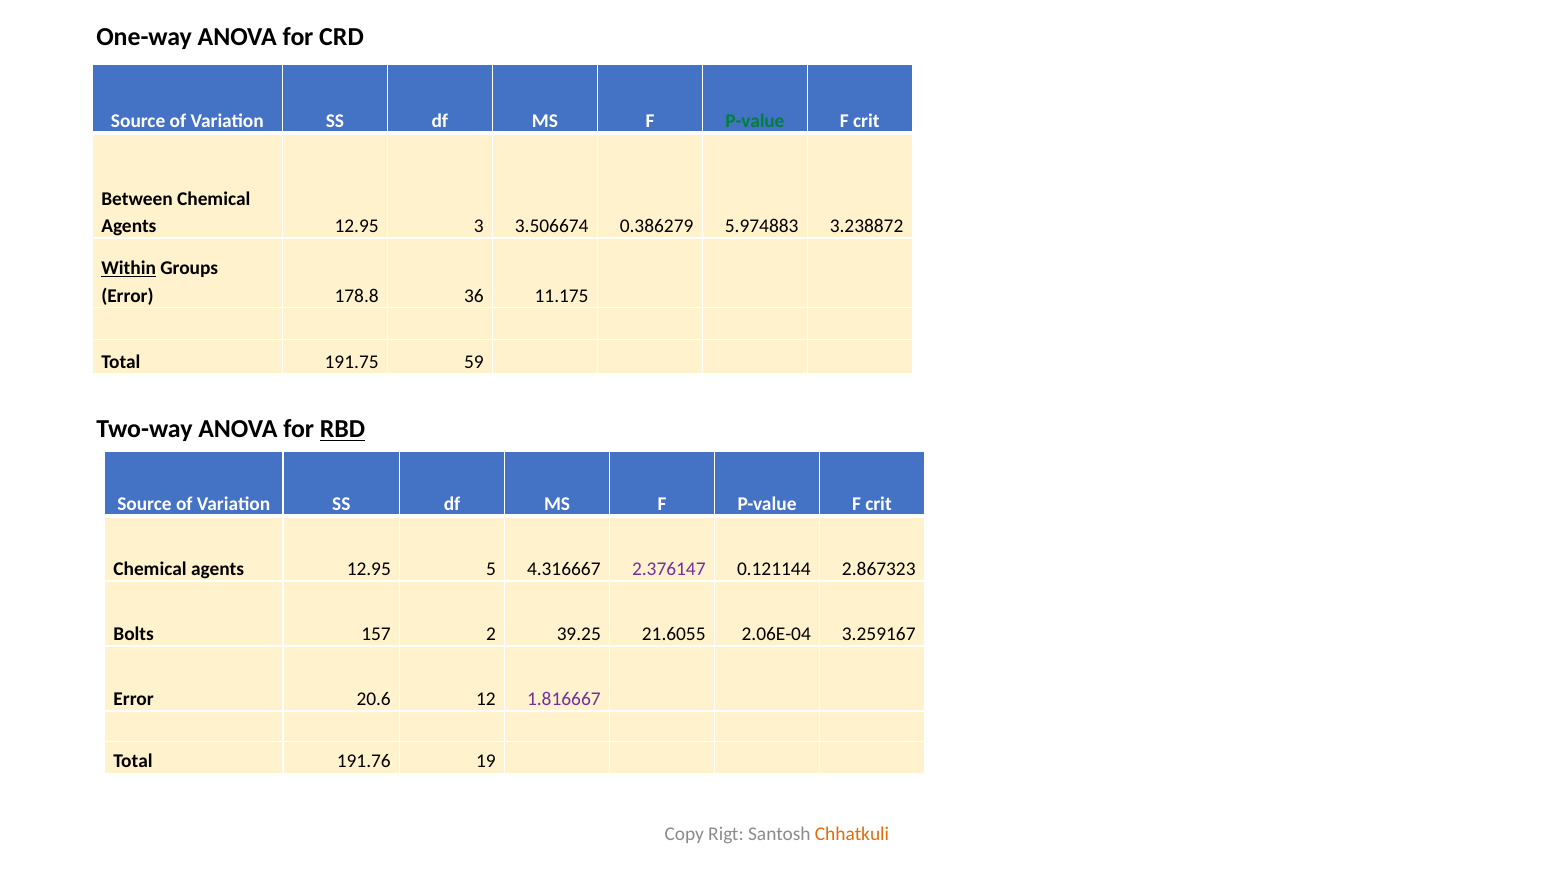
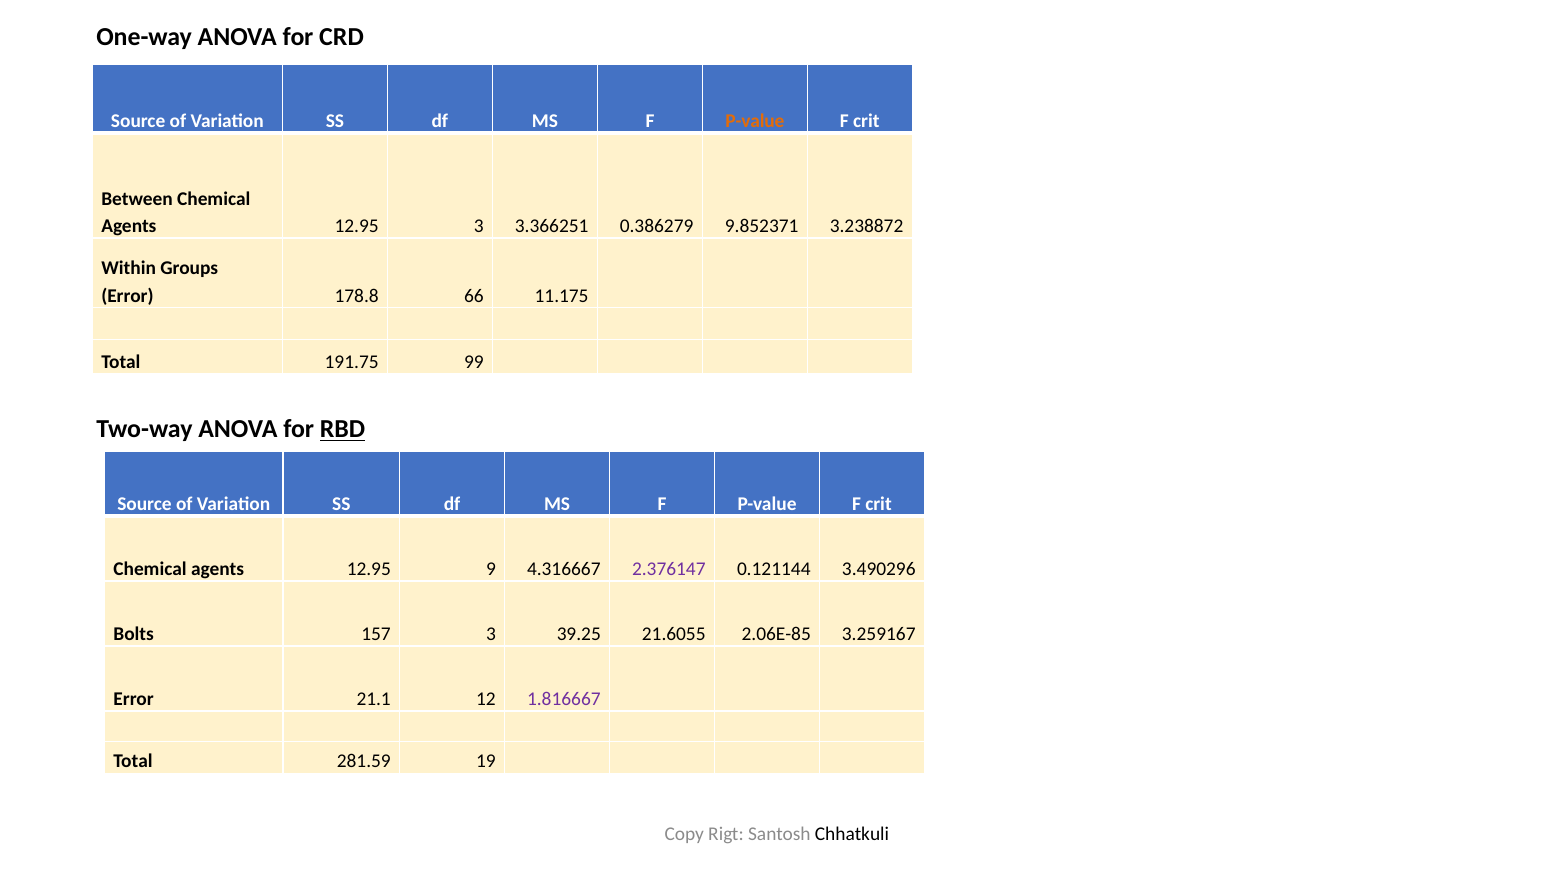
P-value colour: green -> orange (755, 122)
3.506674: 3.506674 -> 3.366251 (552, 226)
5.974883: 5.974883 -> 9.852371 (762, 226)
Within underline: present -> none (129, 268)
36: 36 -> 66 (474, 296)
59: 59 -> 99 (474, 362)
5: 5 -> 9 (491, 569)
2.867323: 2.867323 -> 3.490296 (879, 569)
157 2: 2 -> 3 (491, 634)
2.06E-04: 2.06E-04 -> 2.06E-85 (776, 634)
20.6: 20.6 -> 21.1 (374, 699)
191.76: 191.76 -> 281.59 (364, 762)
Chhatkuli colour: orange -> black (852, 835)
